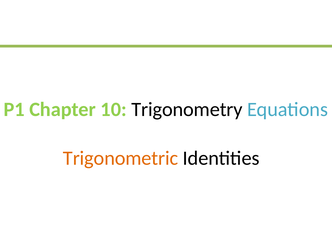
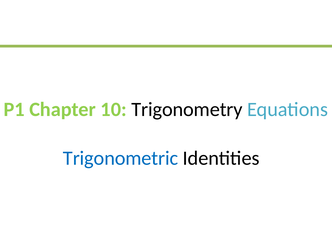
Trigonometric colour: orange -> blue (121, 158)
